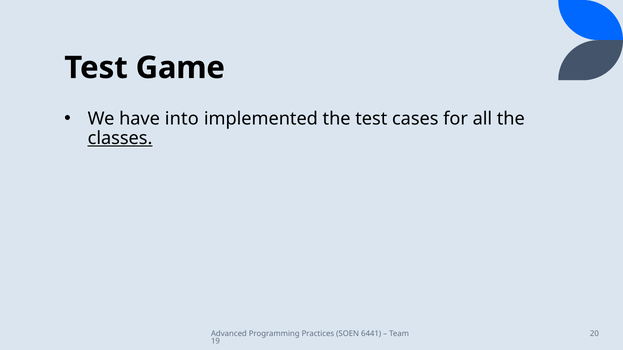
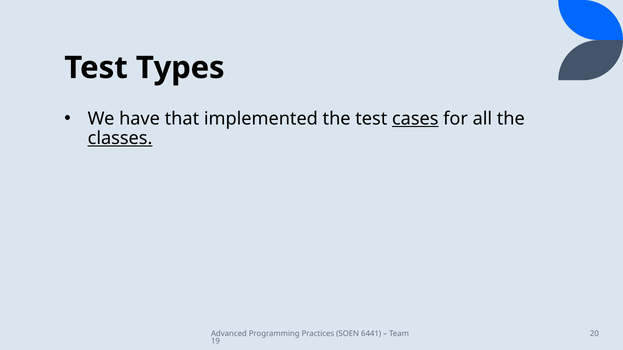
Game: Game -> Types (180, 68)
into: into -> that (182, 119)
cases underline: none -> present (415, 119)
